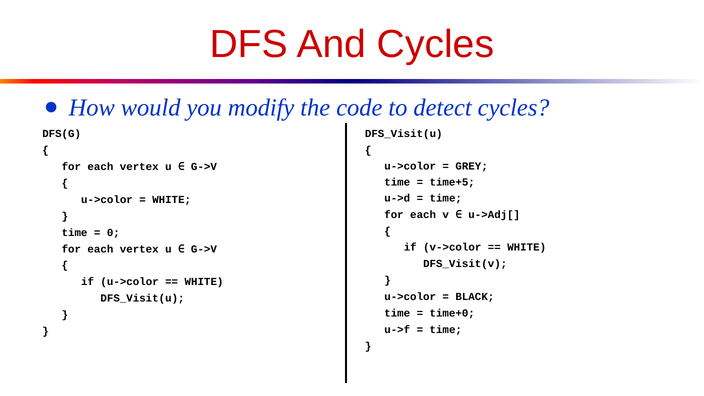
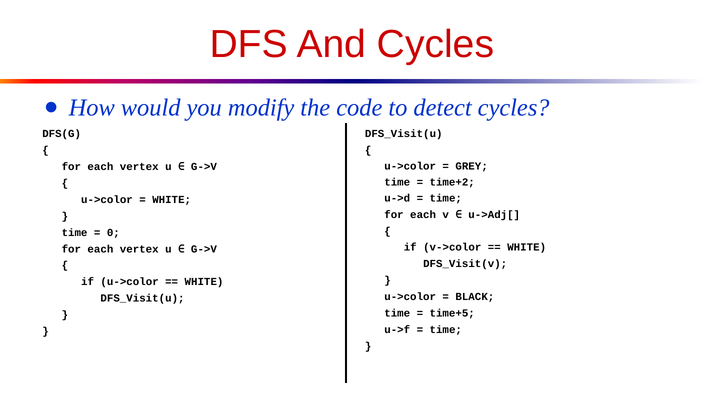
time+5: time+5 -> time+2 (452, 182)
time+0: time+0 -> time+5 (452, 313)
